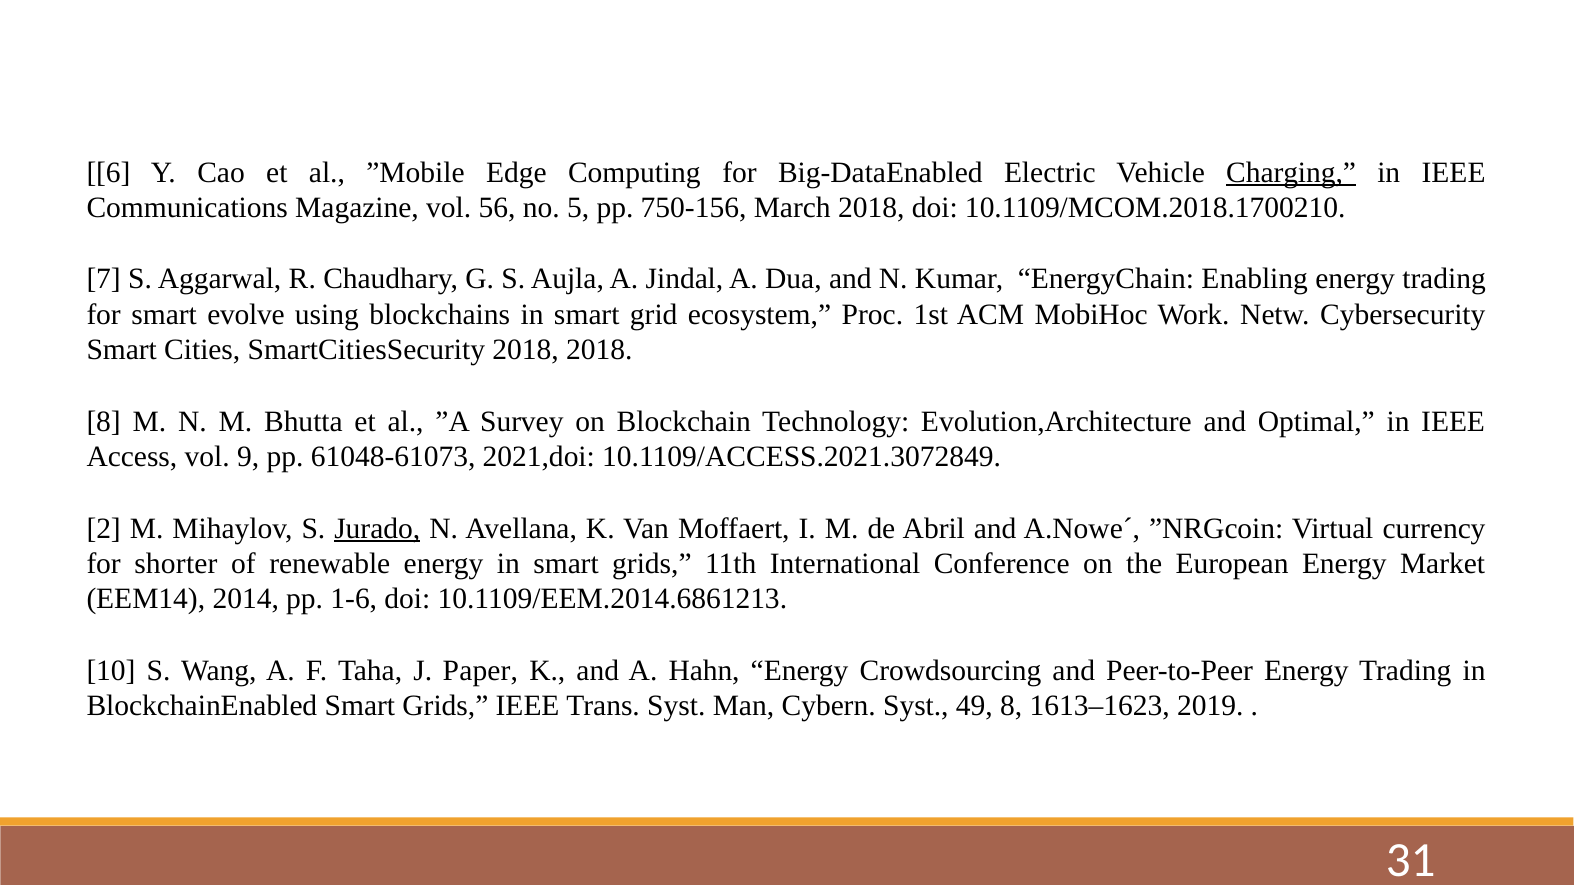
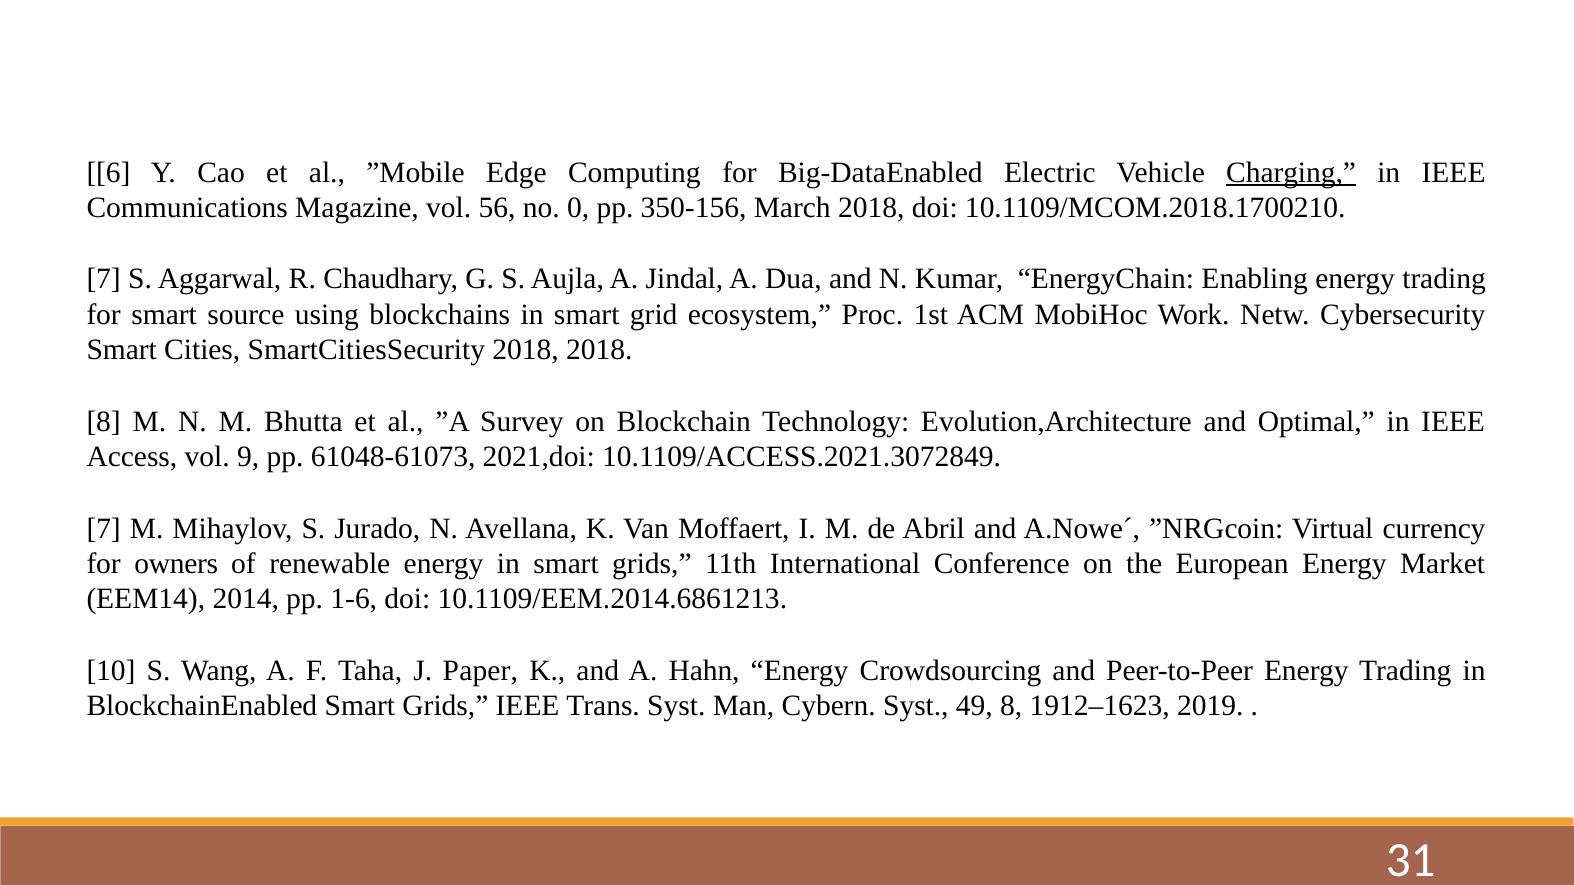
5: 5 -> 0 (578, 208)
750-156: 750-156 -> 350-156 (694, 208)
evolve: evolve -> source (246, 315)
2: 2 -> 7 (104, 529)
Jurado underline: present -> none (377, 529)
shorter: shorter -> owners (176, 564)
1613–1623: 1613–1623 -> 1912–1623 (1100, 706)
